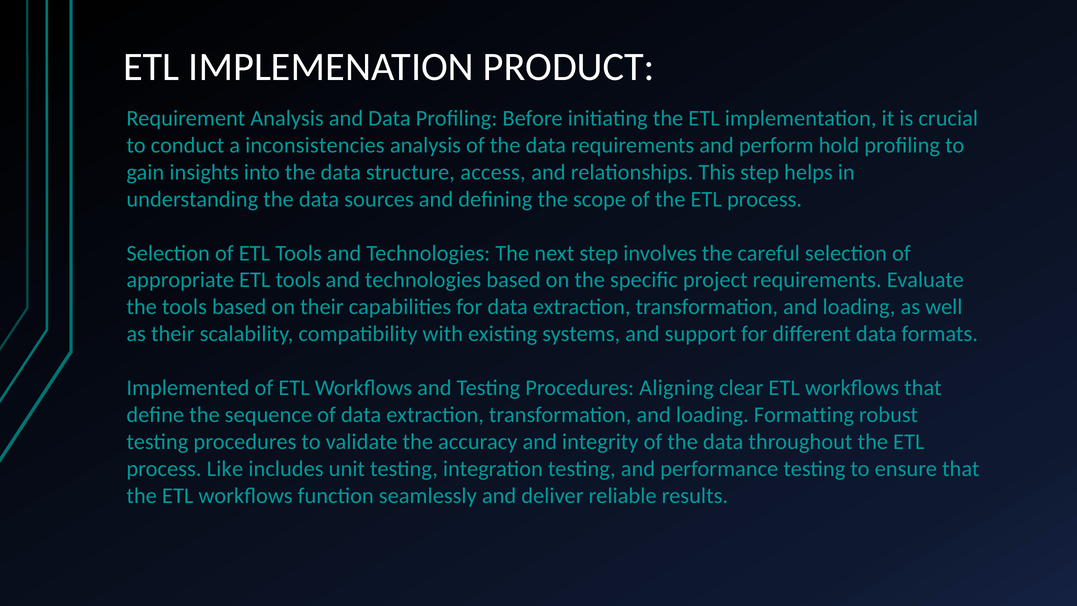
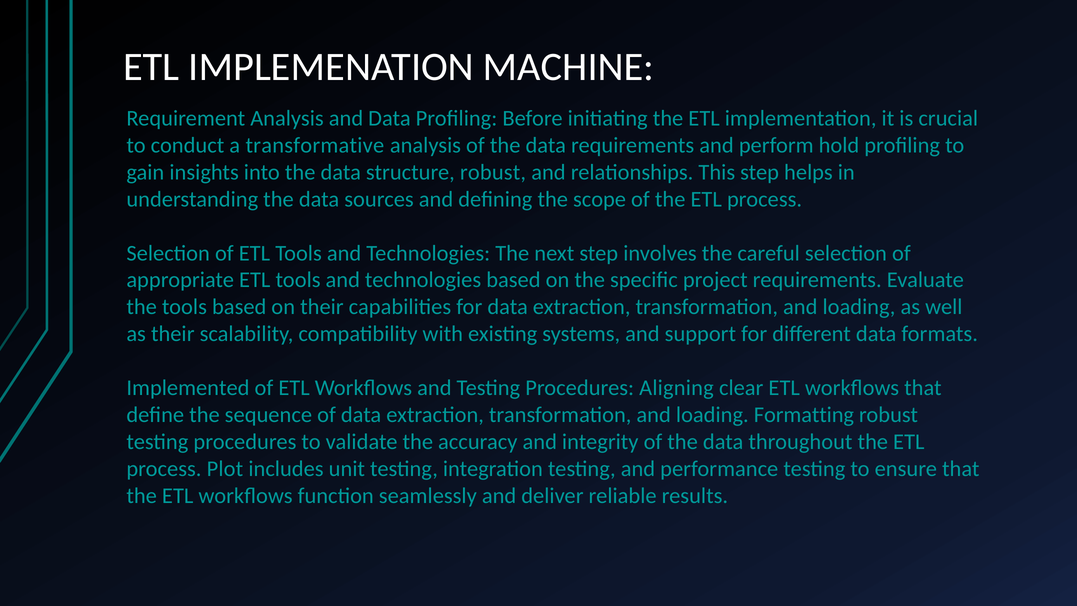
PRODUCT: PRODUCT -> MACHINE (569, 67)
inconsistencies: inconsistencies -> transformative (315, 145)
structure access: access -> robust (493, 172)
Like: Like -> Plot (225, 469)
